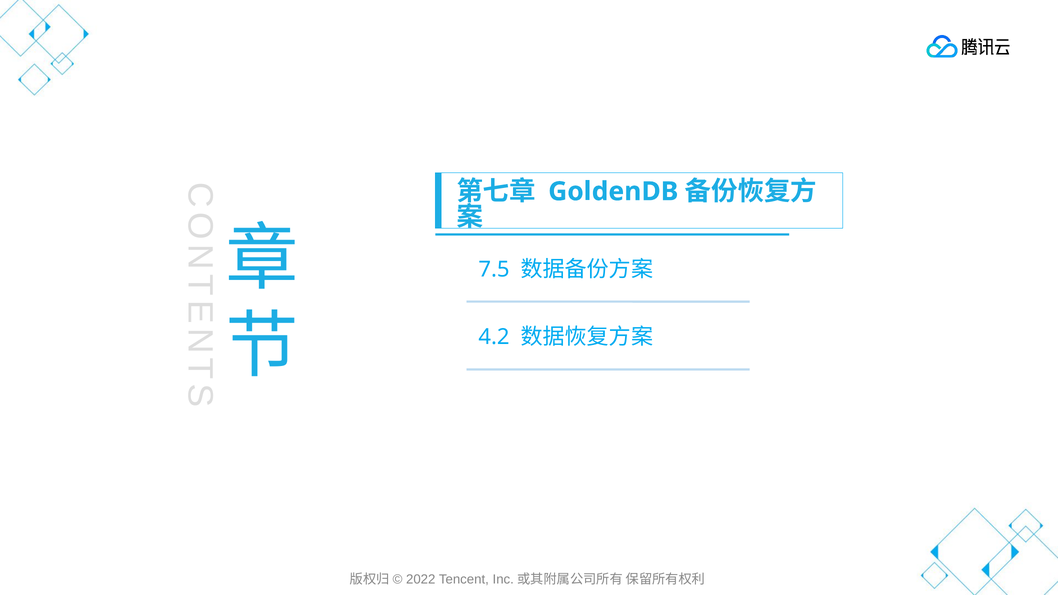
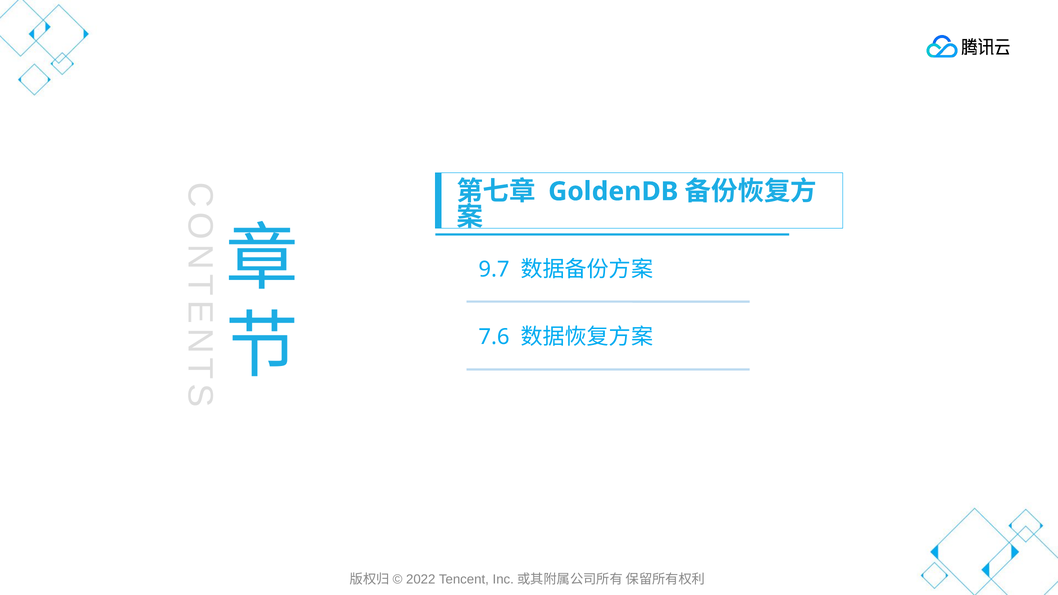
7.5: 7.5 -> 9.7 (494, 269)
4.2: 4.2 -> 7.6 (494, 337)
